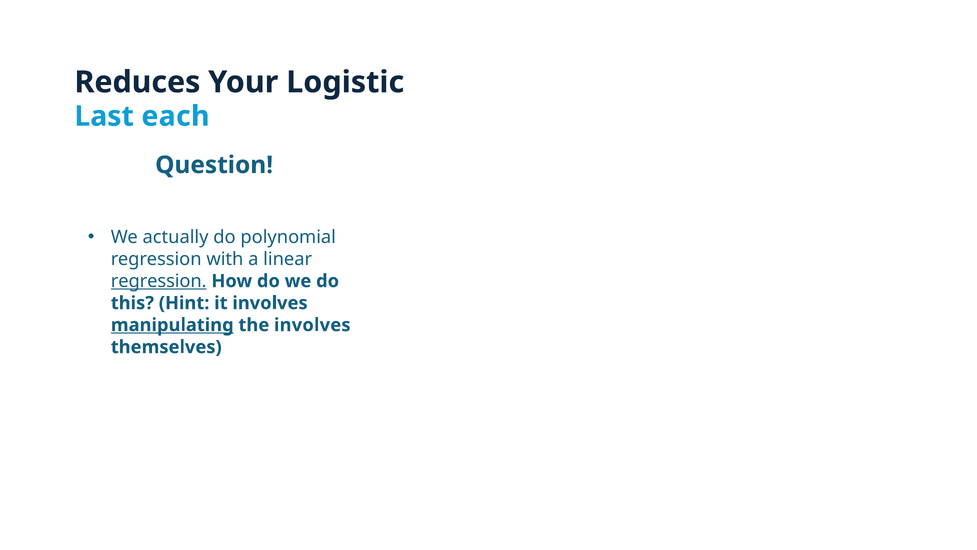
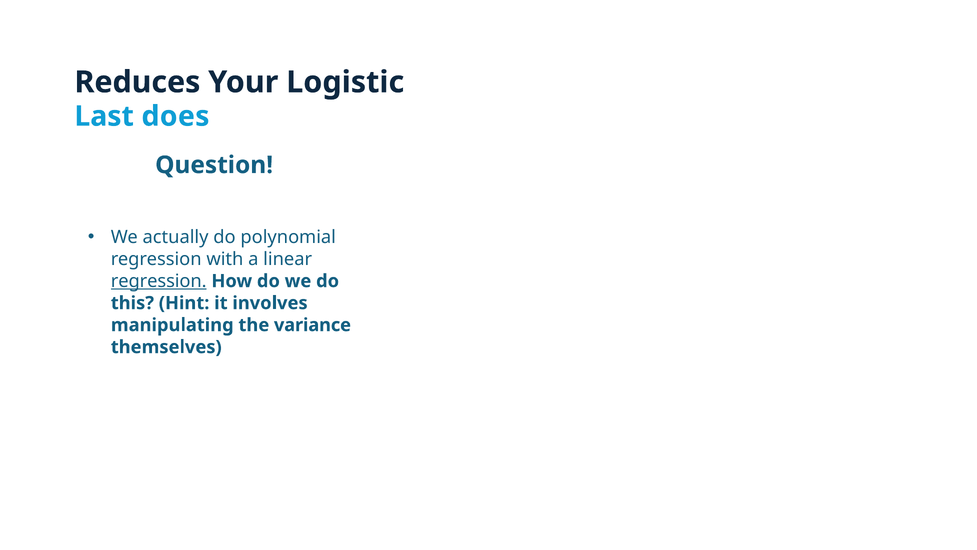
each: each -> does (175, 116)
manipulating underline: present -> none (172, 325)
the involves: involves -> variance (312, 325)
